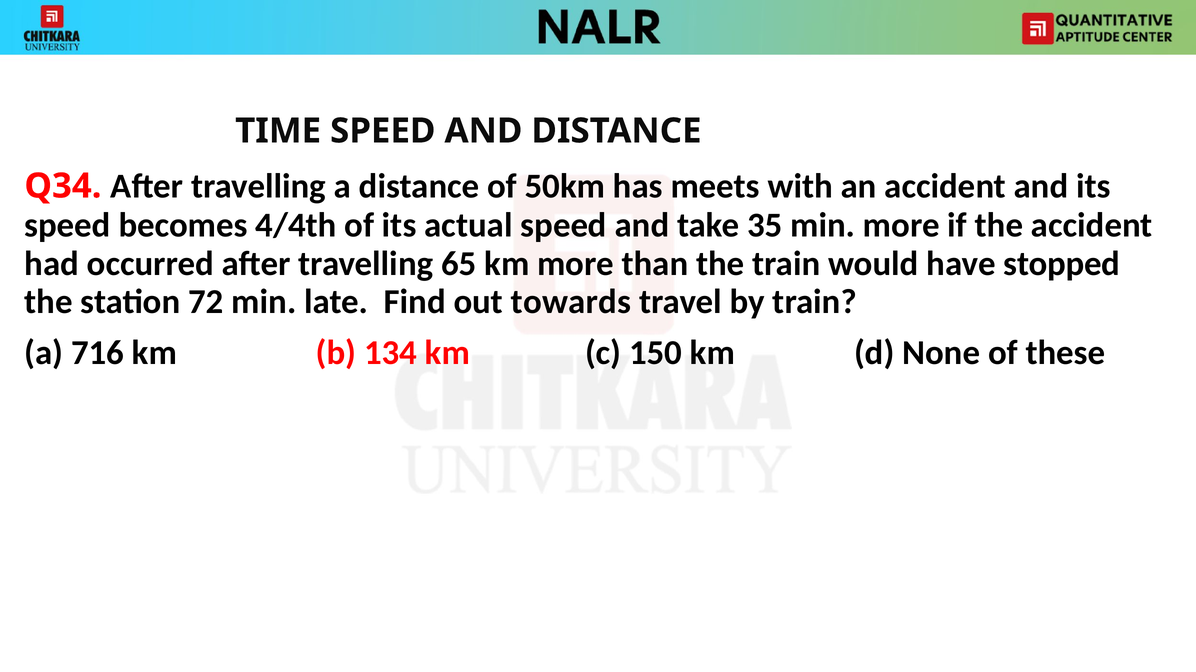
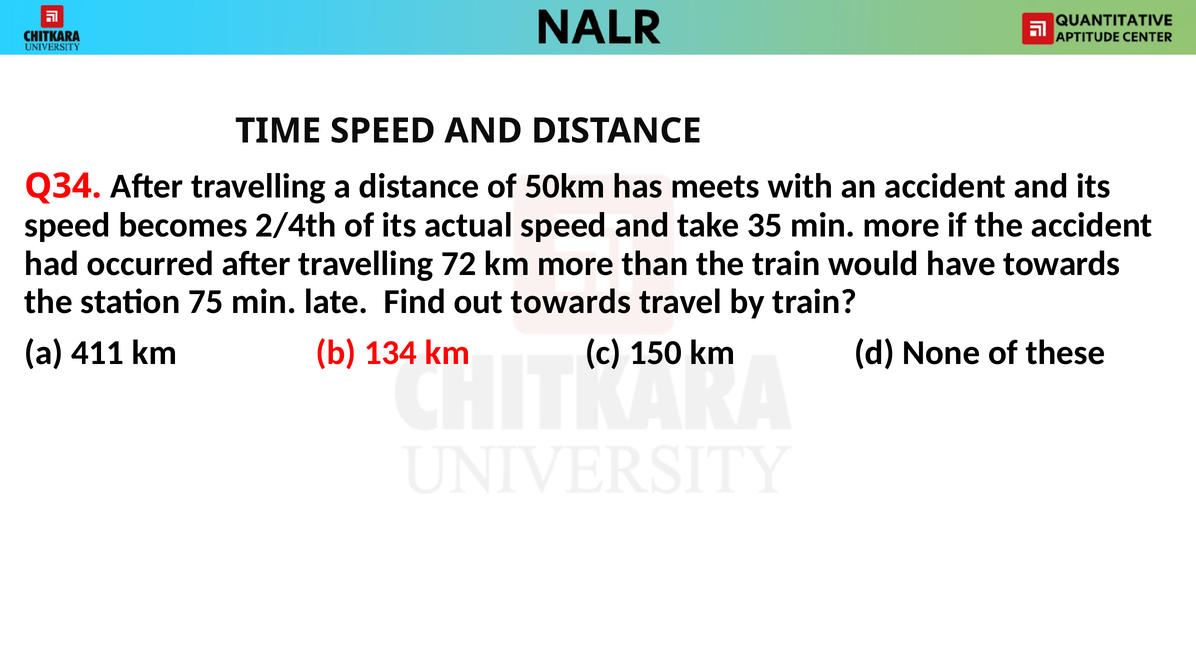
4/4th: 4/4th -> 2/4th (296, 225)
65: 65 -> 72 (459, 264)
have stopped: stopped -> towards (1062, 264)
72: 72 -> 75 (206, 302)
716: 716 -> 411 (98, 353)
